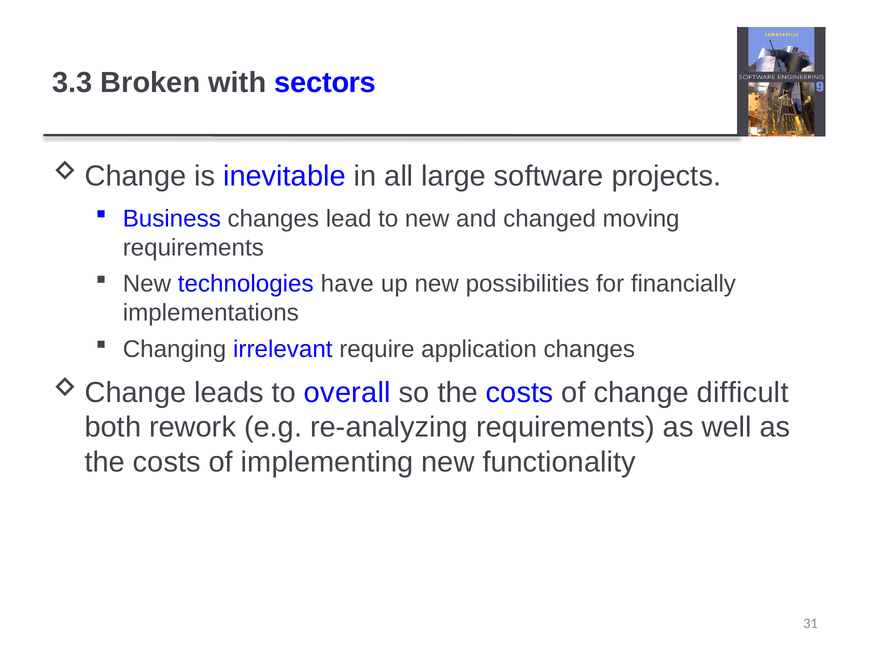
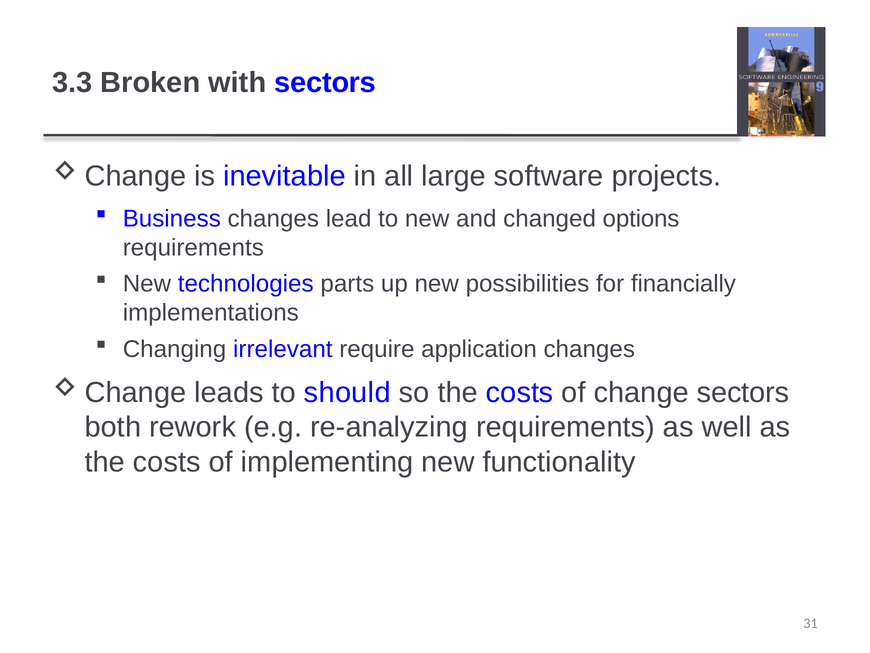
moving: moving -> options (641, 218)
have: have -> parts (347, 284)
overall: overall -> should (347, 392)
change difficult: difficult -> sectors (743, 392)
